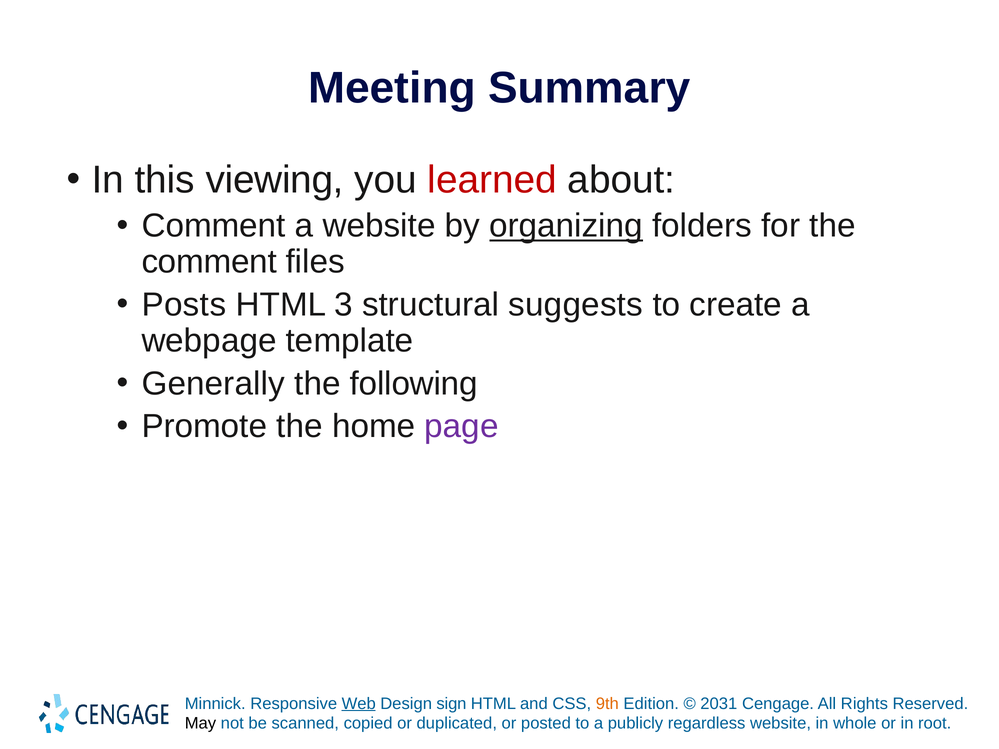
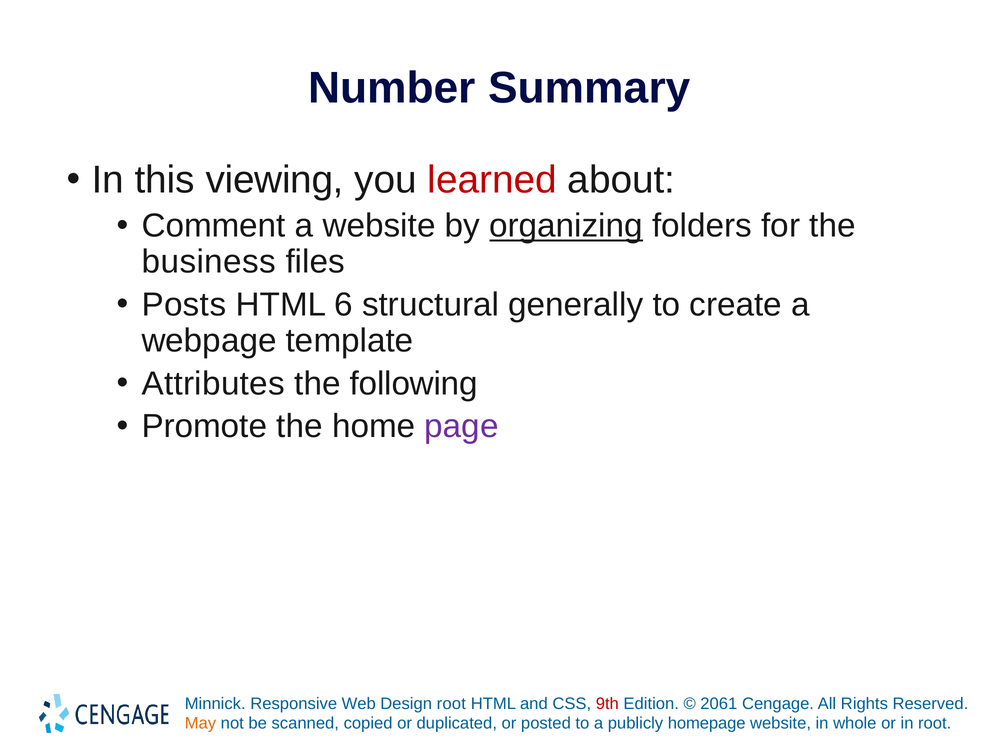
Meeting: Meeting -> Number (392, 88)
comment: comment -> business (209, 262)
3: 3 -> 6 (344, 305)
suggests: suggests -> generally (576, 305)
Generally: Generally -> Attributes (213, 384)
Web underline: present -> none (359, 704)
Design sign: sign -> root (451, 704)
9th colour: orange -> red (607, 704)
2031: 2031 -> 2061 (719, 704)
May colour: black -> orange (200, 724)
regardless: regardless -> homepage (707, 724)
